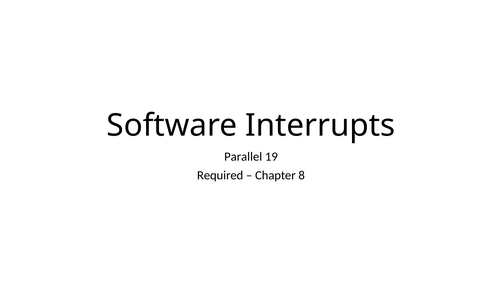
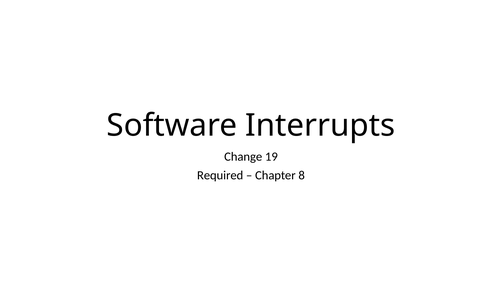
Parallel: Parallel -> Change (243, 157)
